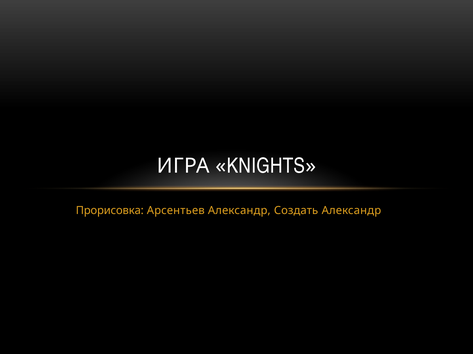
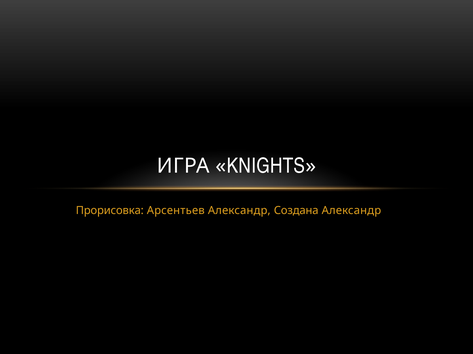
Создать: Создать -> Создана (296, 211)
